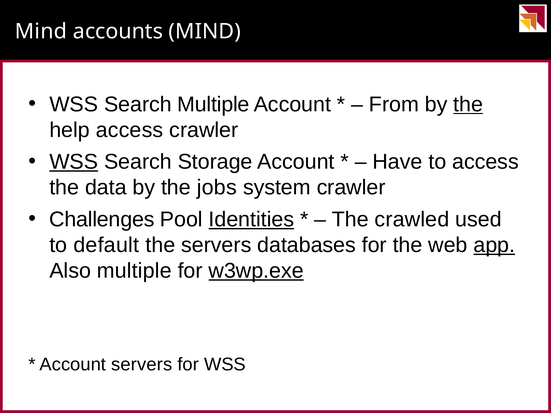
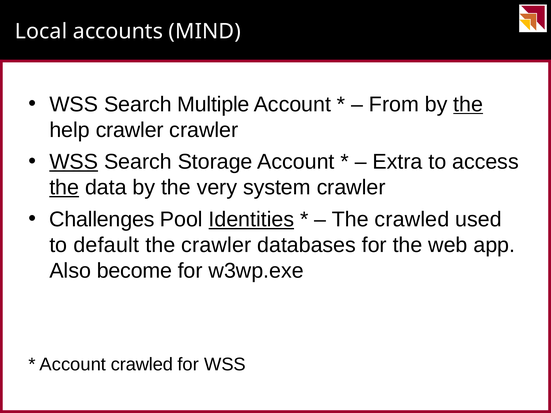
Mind: Mind -> Local (41, 31)
help access: access -> crawler (130, 130)
Have: Have -> Extra (398, 162)
the underline: none -> present (64, 188)
jobs: jobs -> very (217, 188)
the servers: servers -> crawler (216, 245)
app underline: present -> none (494, 245)
Also multiple: multiple -> become (134, 271)
w3wp.exe underline: present -> none (256, 271)
Account servers: servers -> crawled (142, 365)
